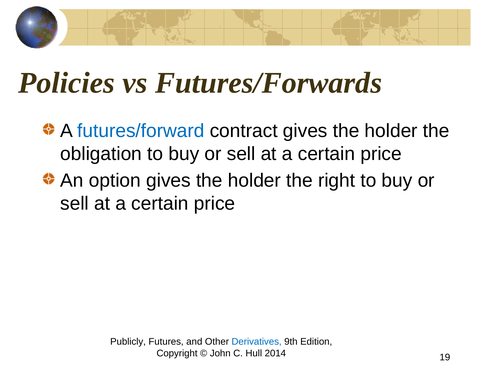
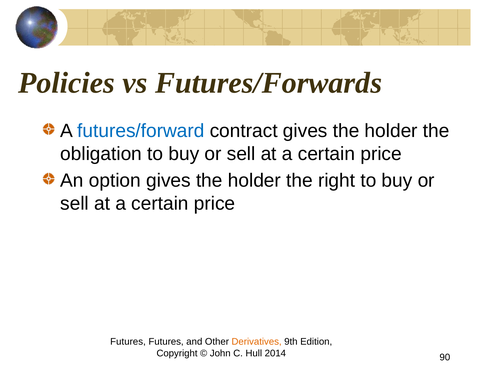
Publicly: Publicly -> Futures (128, 342)
Derivatives colour: blue -> orange (257, 342)
19: 19 -> 90 (445, 357)
